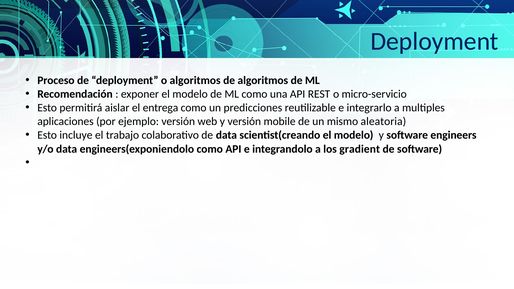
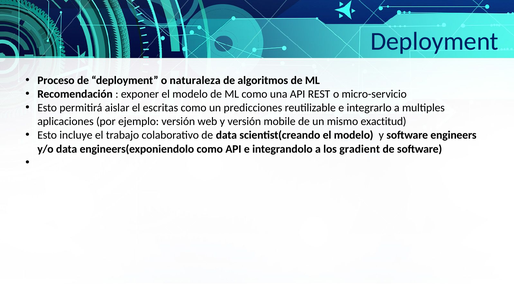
o algoritmos: algoritmos -> naturaleza (195, 80)
entrega: entrega -> escritas (160, 108)
aleatoria: aleatoria -> exactitud (384, 122)
